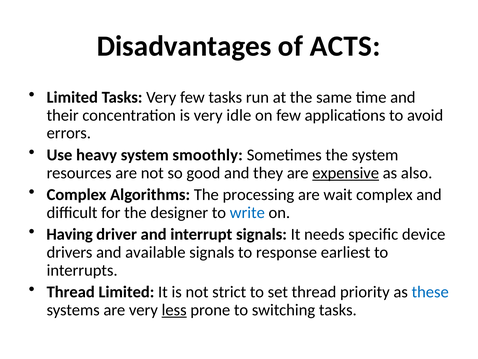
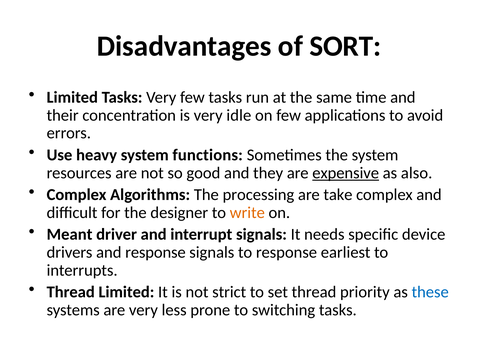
ACTS: ACTS -> SORT (345, 46)
smoothly: smoothly -> functions (208, 155)
wait: wait -> take (338, 194)
write colour: blue -> orange (247, 212)
Having: Having -> Meant (70, 234)
and available: available -> response (155, 252)
less underline: present -> none (174, 310)
